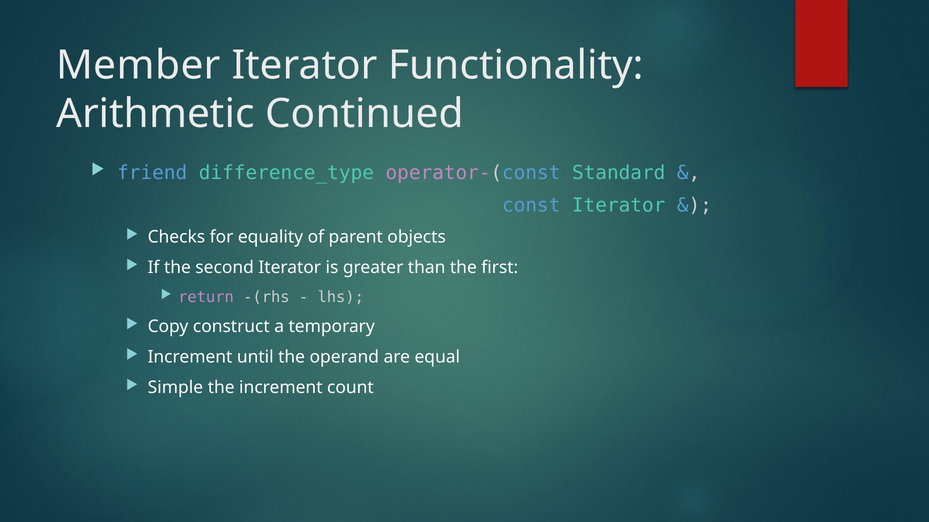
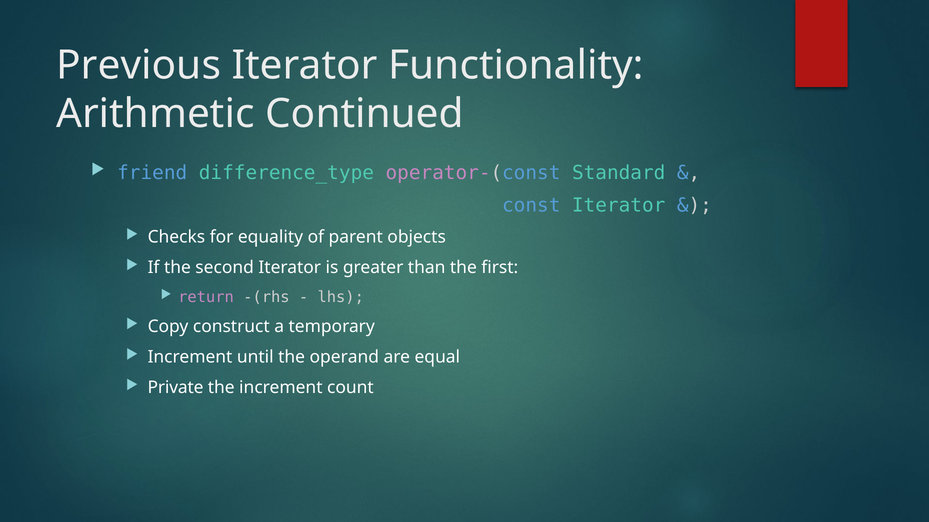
Member: Member -> Previous (139, 65)
Simple: Simple -> Private (176, 388)
